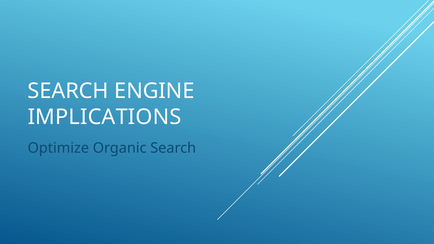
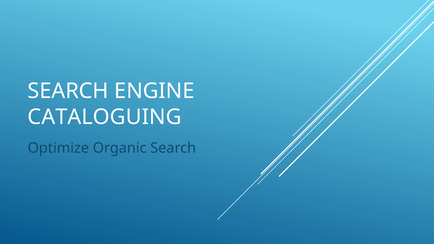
IMPLICATIONS: IMPLICATIONS -> CATALOGUING (105, 117)
